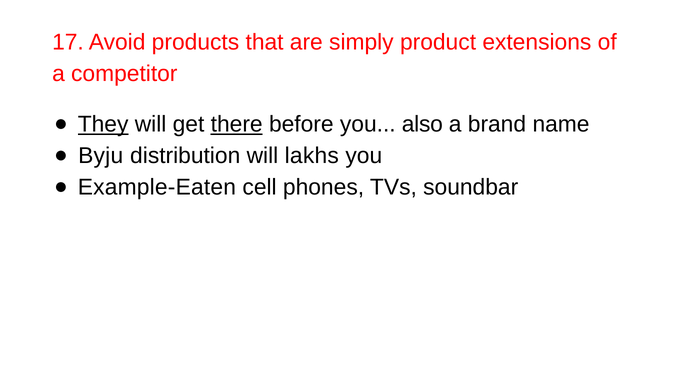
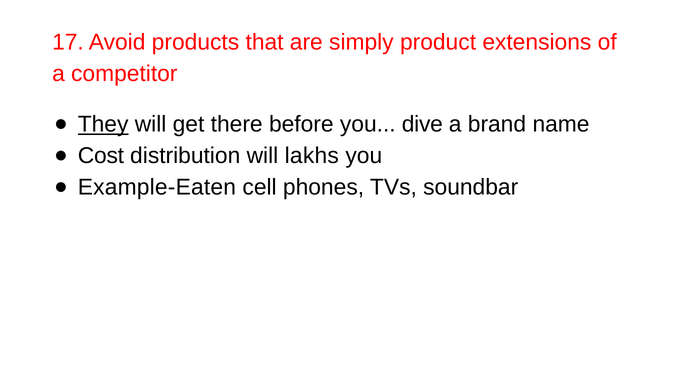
there underline: present -> none (237, 124)
also: also -> dive (422, 124)
Byju: Byju -> Cost (101, 156)
